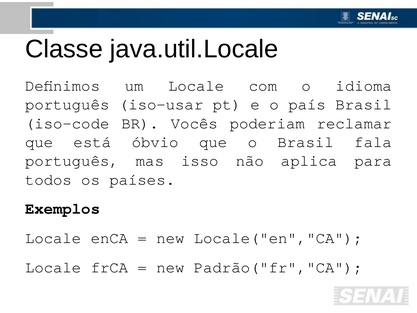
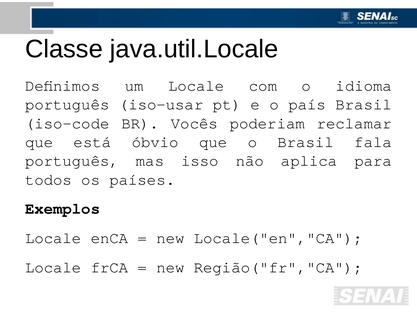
Padrão("fr","CA: Padrão("fr","CA -> Região("fr","CA (278, 267)
